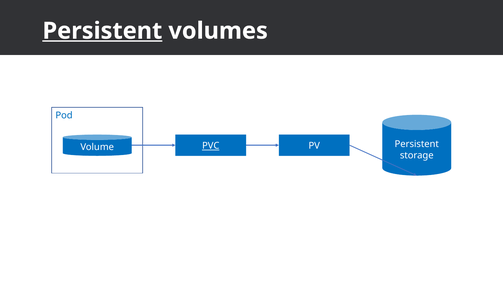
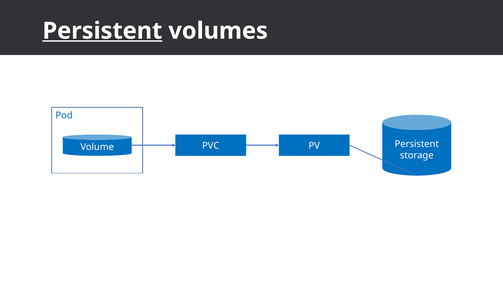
PVC underline: present -> none (211, 146)
